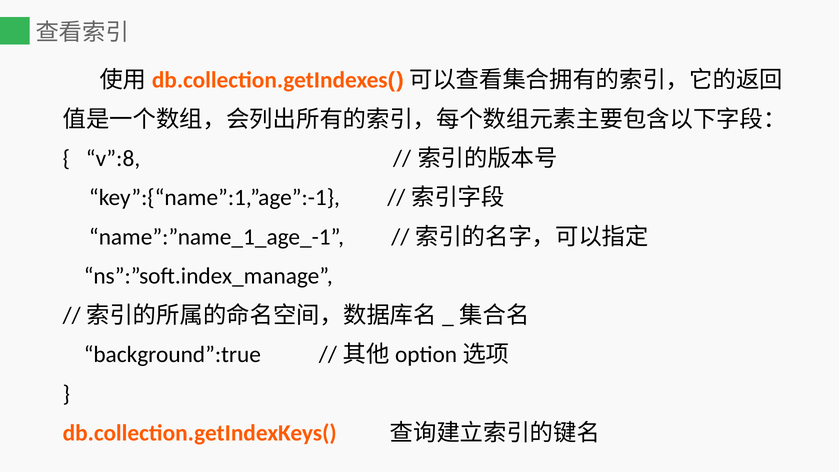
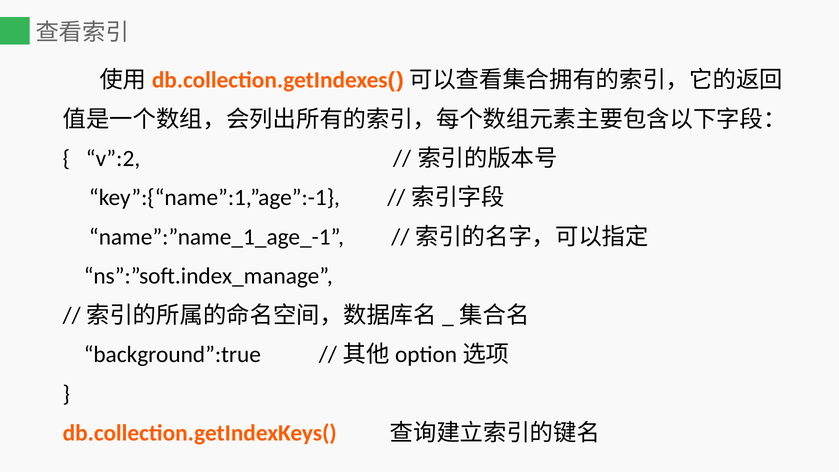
v”:8: v”:8 -> v”:2 (113, 159)
